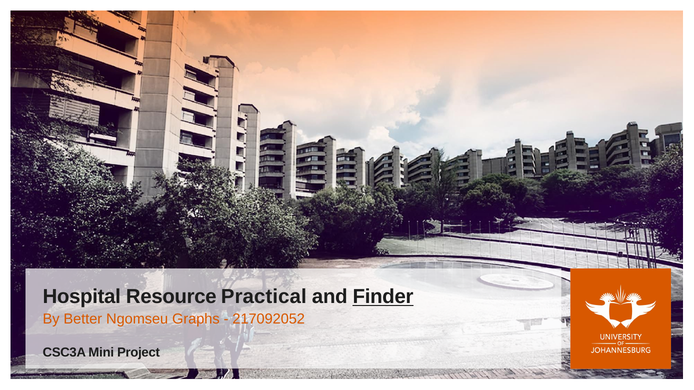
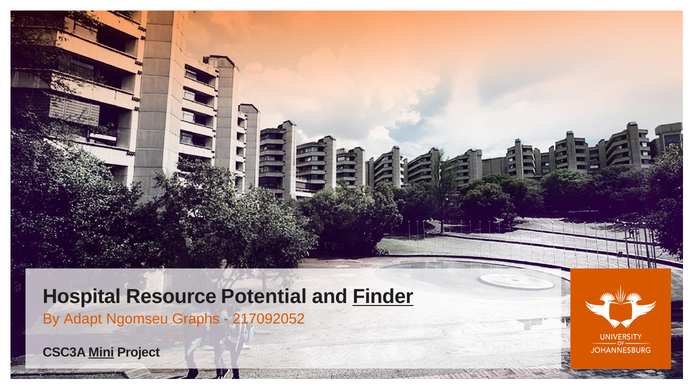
Practical: Practical -> Potential (264, 297)
Better: Better -> Adapt (83, 319)
Mini underline: none -> present (101, 353)
